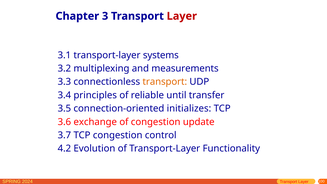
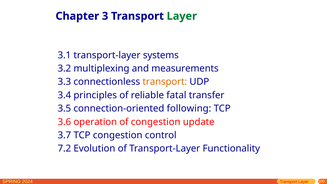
Layer colour: red -> green (182, 16)
until: until -> fatal (176, 95)
initializes: initializes -> following (189, 108)
exchange: exchange -> operation (95, 122)
4.2: 4.2 -> 7.2 (64, 148)
